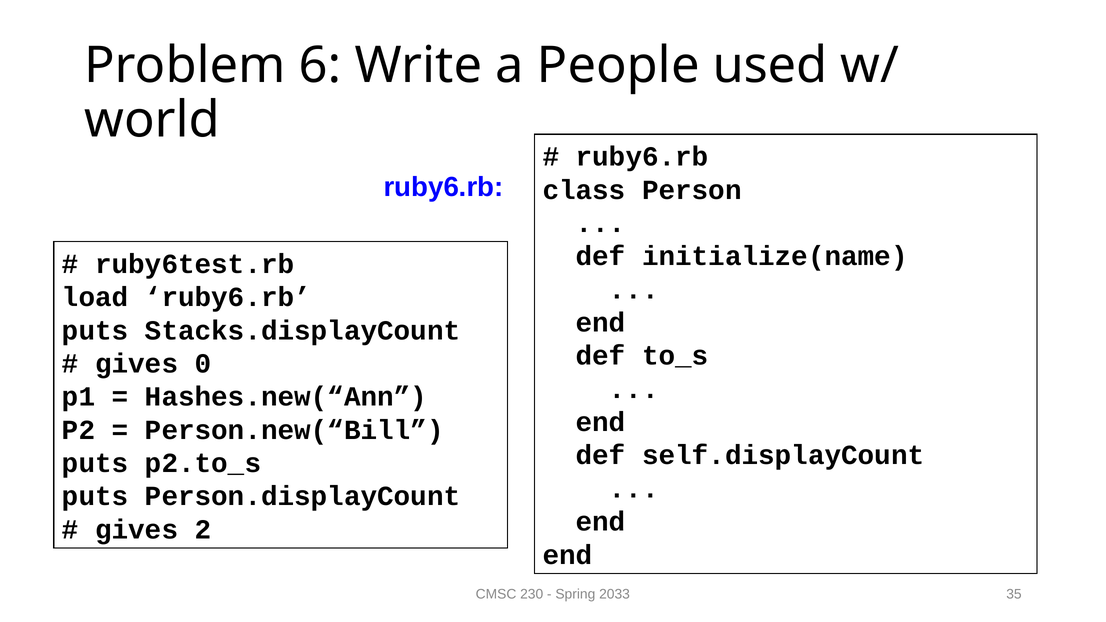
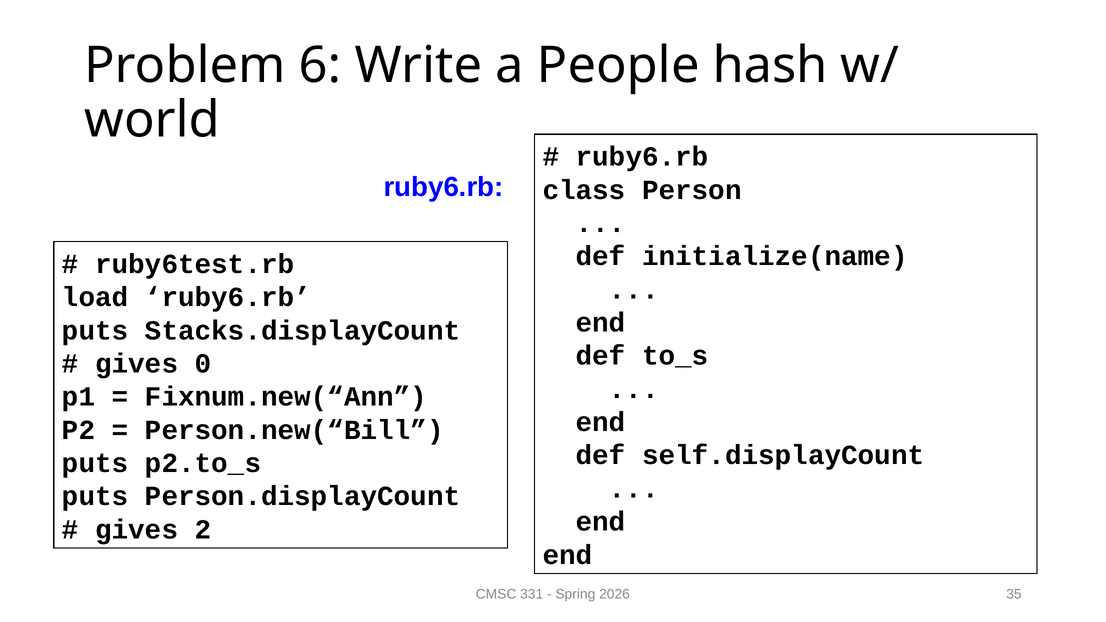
used: used -> hash (770, 66)
Hashes.new(“Ann: Hashes.new(“Ann -> Fixnum.new(“Ann (286, 397)
230: 230 -> 331 (532, 594)
2033: 2033 -> 2026 (615, 594)
